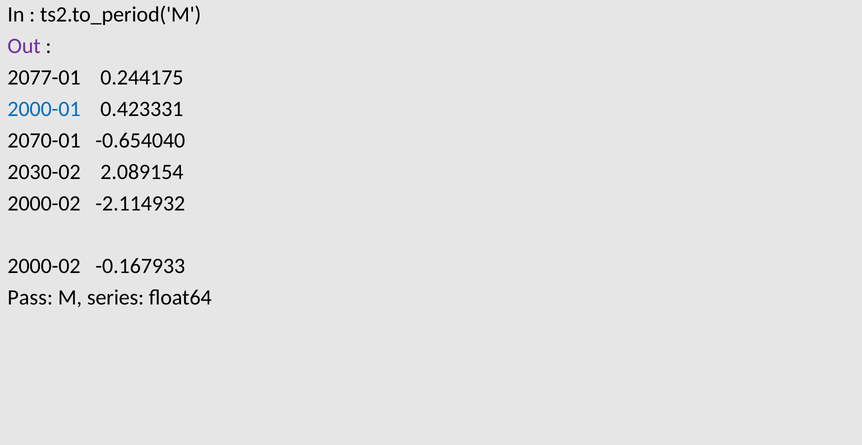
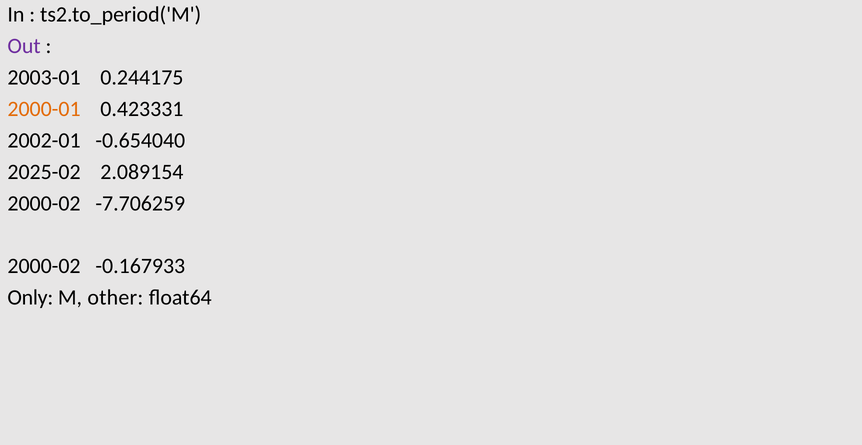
2077-01: 2077-01 -> 2003-01 (44, 77)
2000-01 colour: blue -> orange (44, 109)
2070-01: 2070-01 -> 2002-01 (44, 140)
2030-02: 2030-02 -> 2025-02 (44, 172)
-2.114932: -2.114932 -> -7.706259 (140, 203)
Pass: Pass -> Only (30, 298)
series: series -> other (115, 298)
